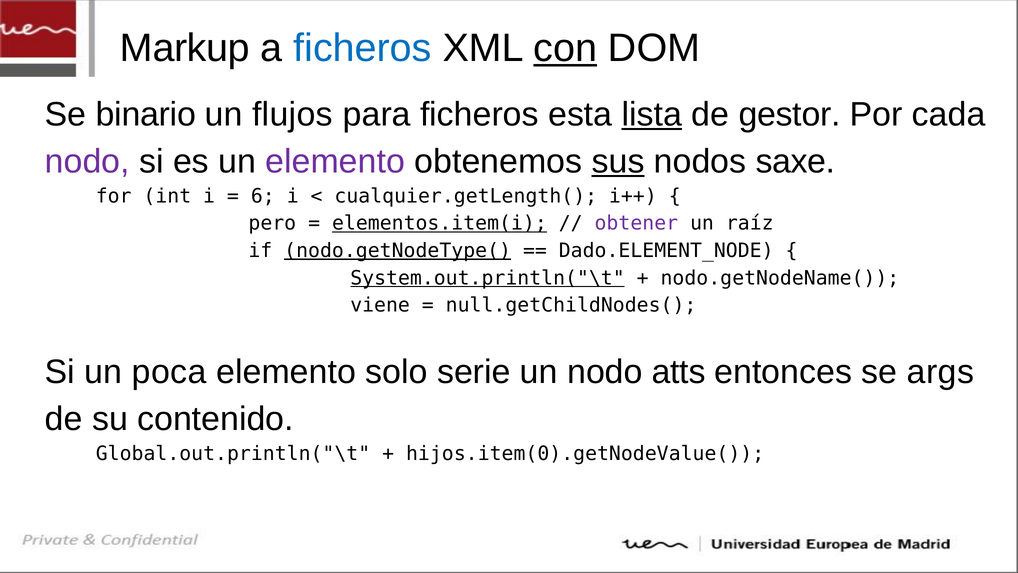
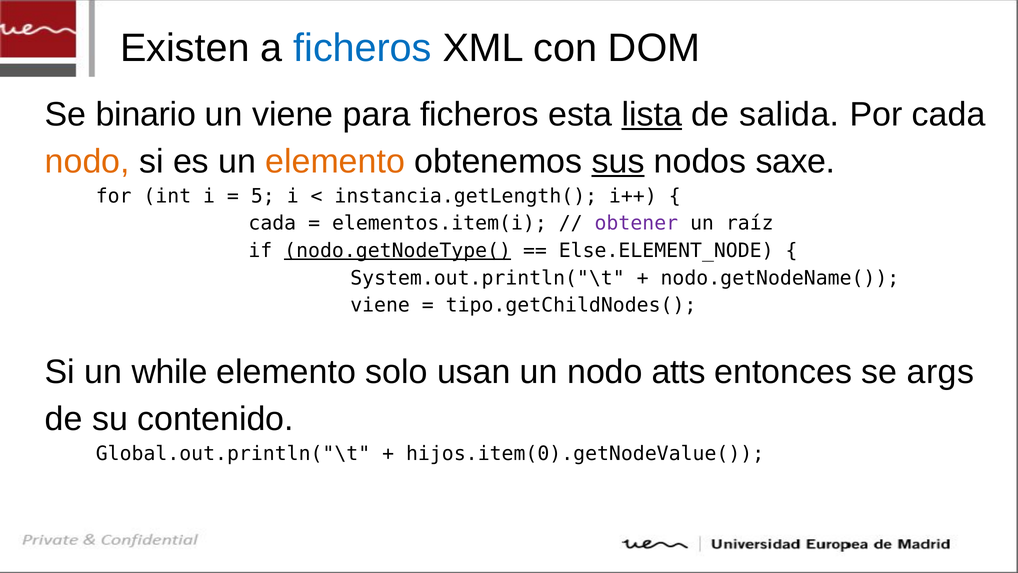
Markup: Markup -> Existen (185, 48)
con underline: present -> none (565, 48)
un flujos: flujos -> viene (293, 114)
gestor: gestor -> salida (789, 114)
nodo colour: purple -> orange (87, 161)
elemento colour: purple -> orange (335, 161)
6: 6 -> 5 (263, 196)
cualquier.getLength(: cualquier.getLength( -> instancia.getLength( (466, 196)
pero: pero -> cada (272, 223)
elementos.item(i underline: present -> none (439, 223)
Dado.ELEMENT_NODE: Dado.ELEMENT_NODE -> Else.ELEMENT_NODE (666, 251)
System.out.println("\t underline: present -> none (487, 278)
null.getChildNodes(: null.getChildNodes( -> tipo.getChildNodes( (571, 305)
poca: poca -> while (169, 372)
serie: serie -> usan (474, 372)
